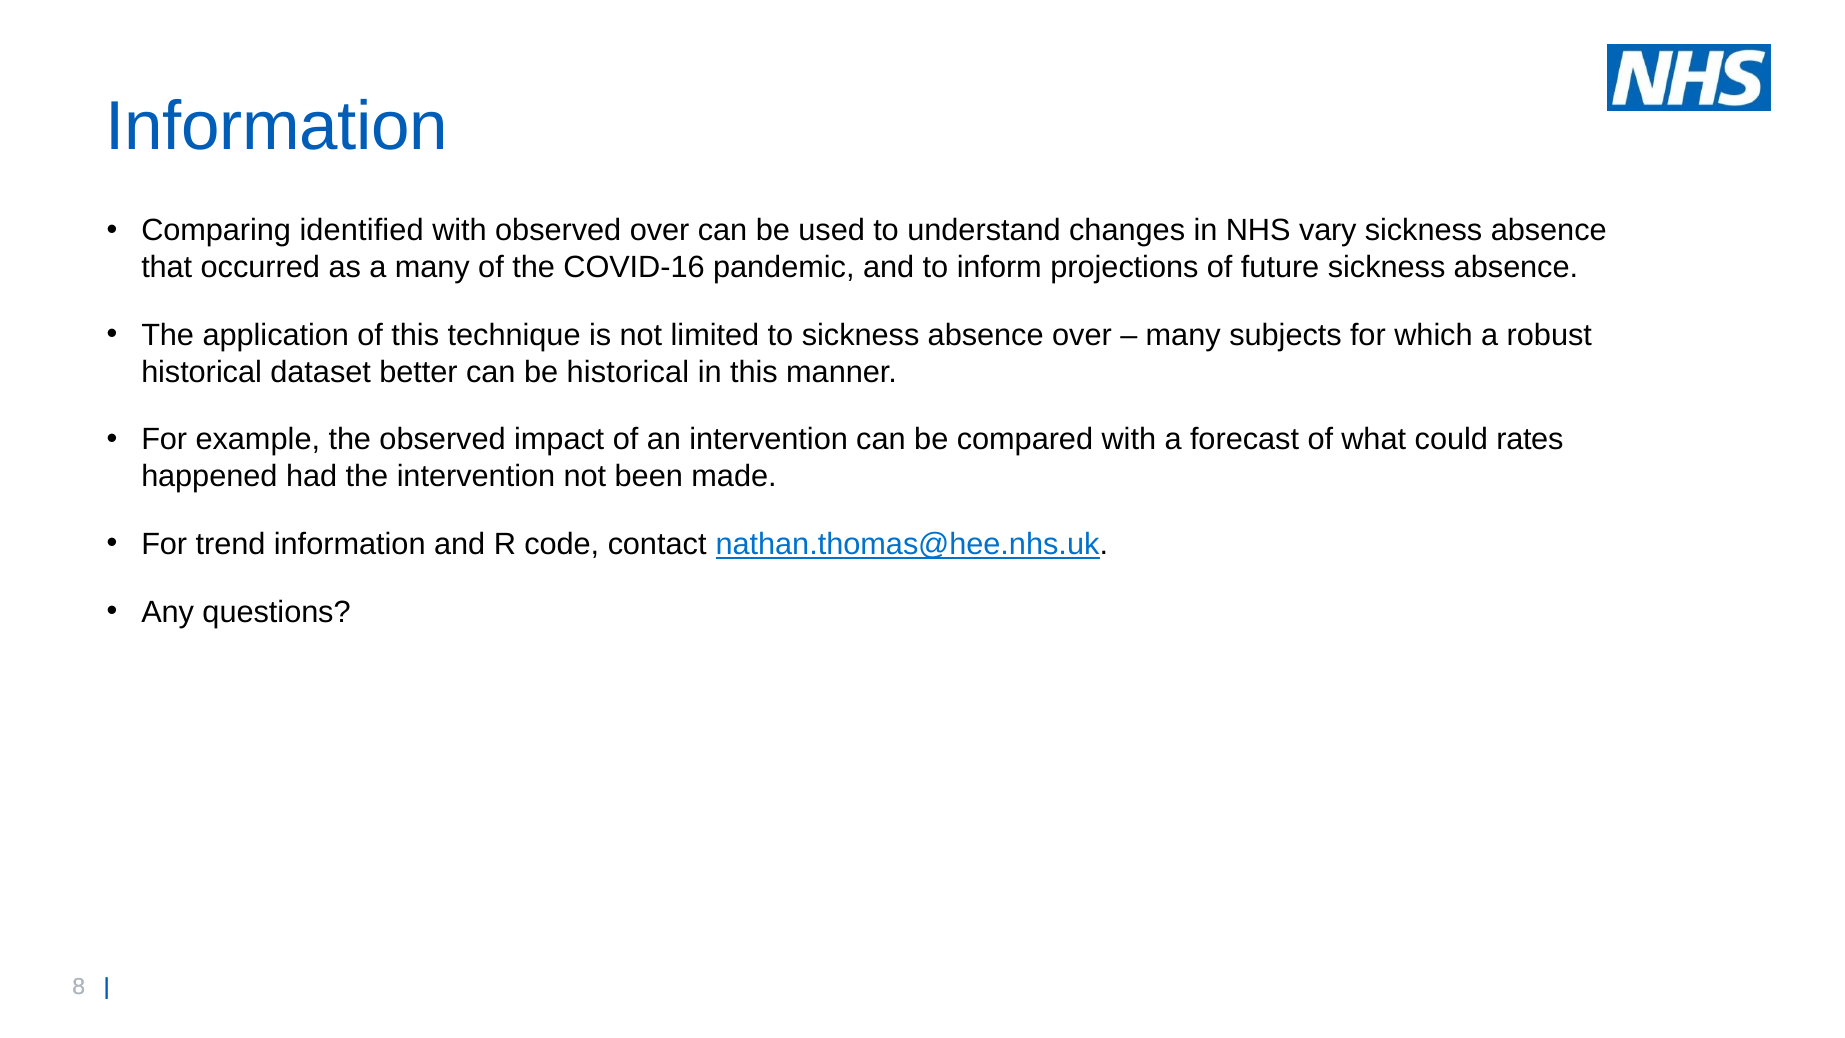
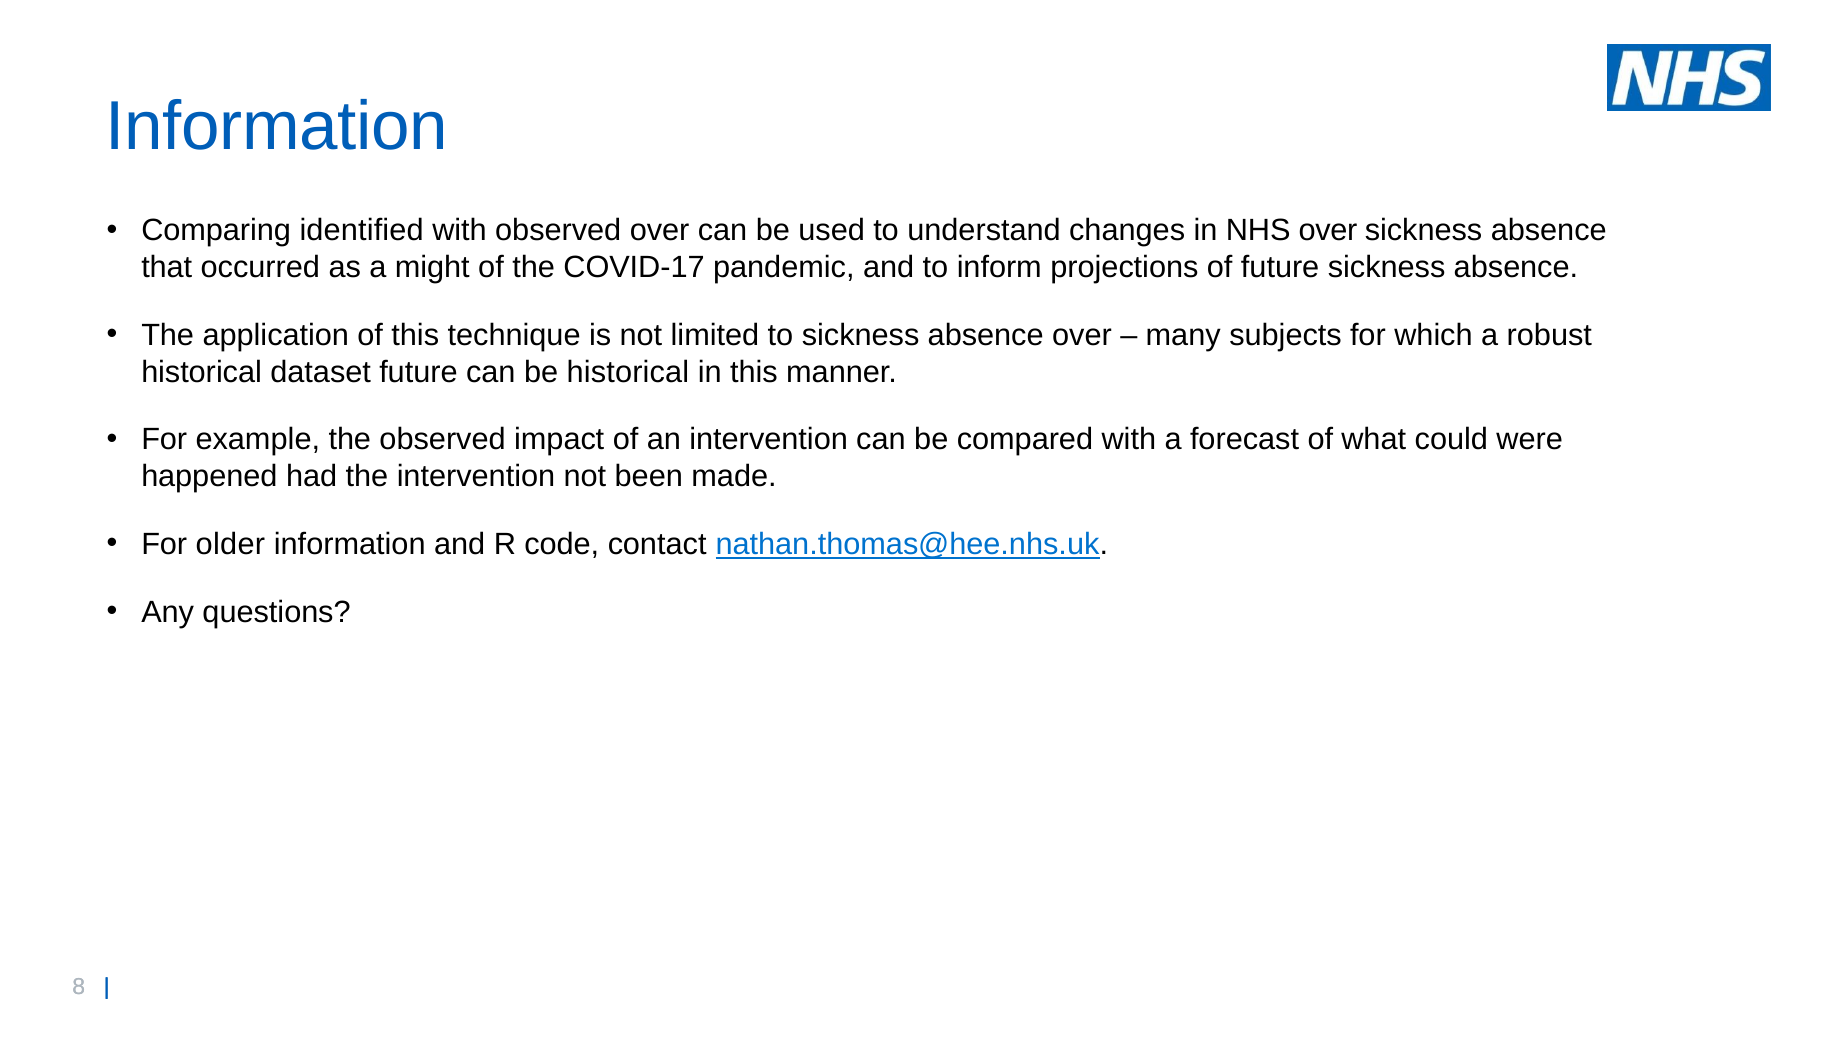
NHS vary: vary -> over (1328, 231)
a many: many -> might (432, 268)
COVID-16: COVID-16 -> COVID-17 (634, 268)
dataset better: better -> future (418, 372)
rates: rates -> were (1530, 440)
trend: trend -> older (230, 544)
